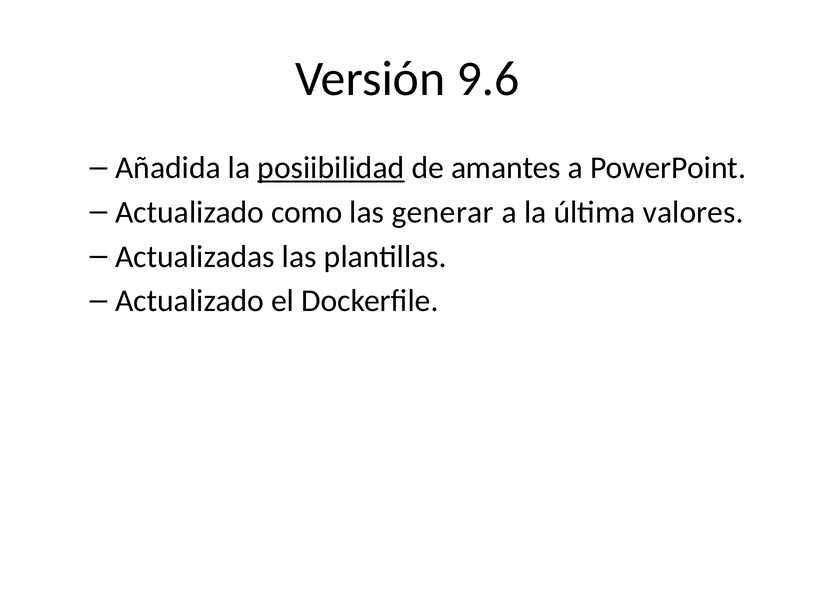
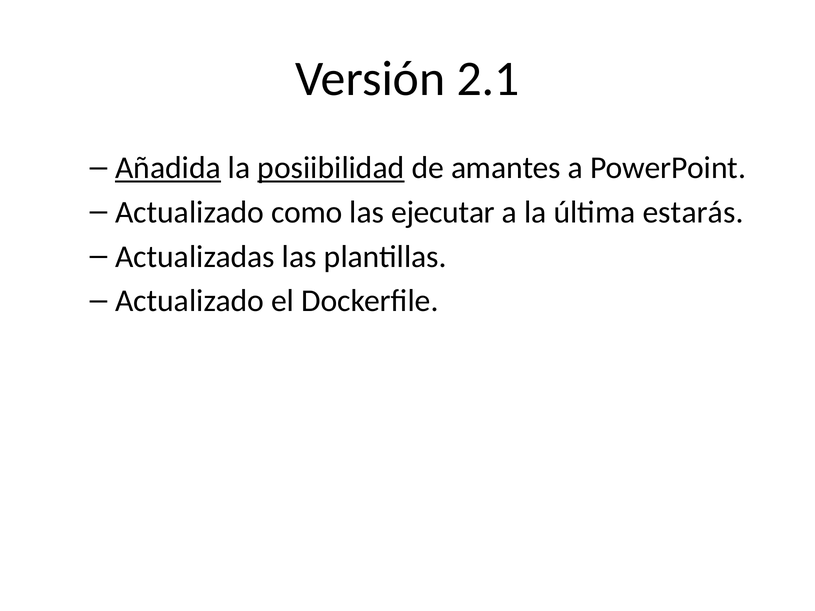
9.6: 9.6 -> 2.1 (488, 79)
Añadida underline: none -> present (168, 168)
generar: generar -> ejecutar (443, 212)
valores: valores -> estarás (693, 212)
